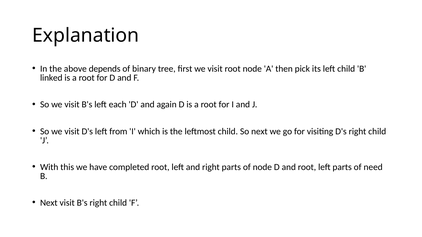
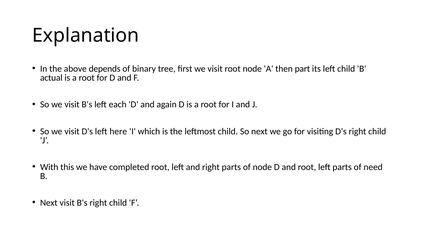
pick: pick -> part (302, 69)
linked: linked -> actual (51, 78)
from: from -> here (118, 132)
